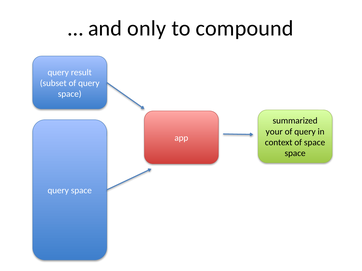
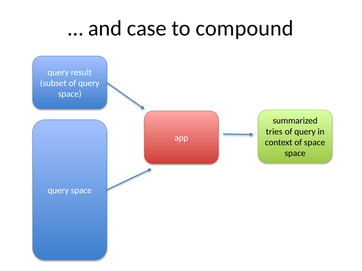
only: only -> case (147, 28)
your: your -> tries (274, 132)
